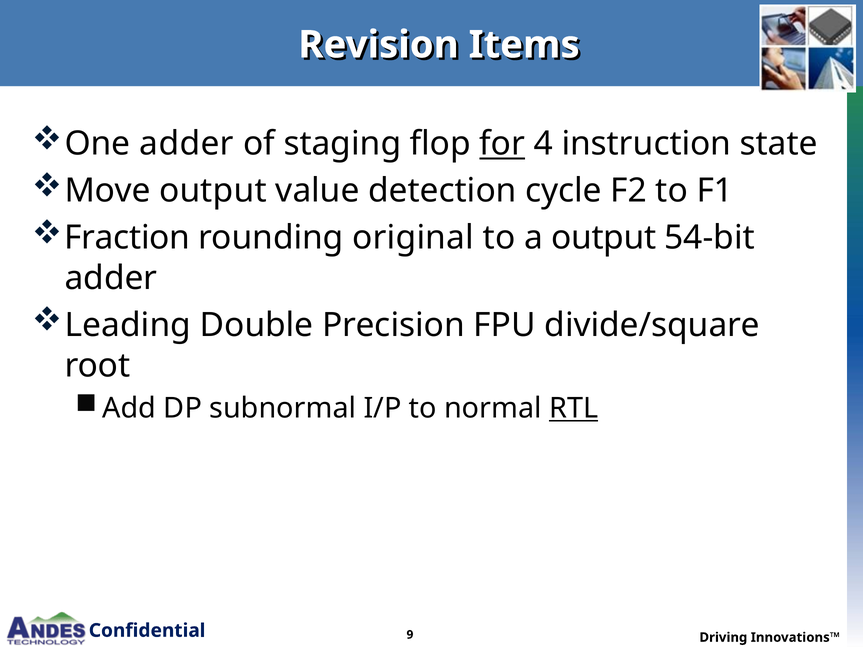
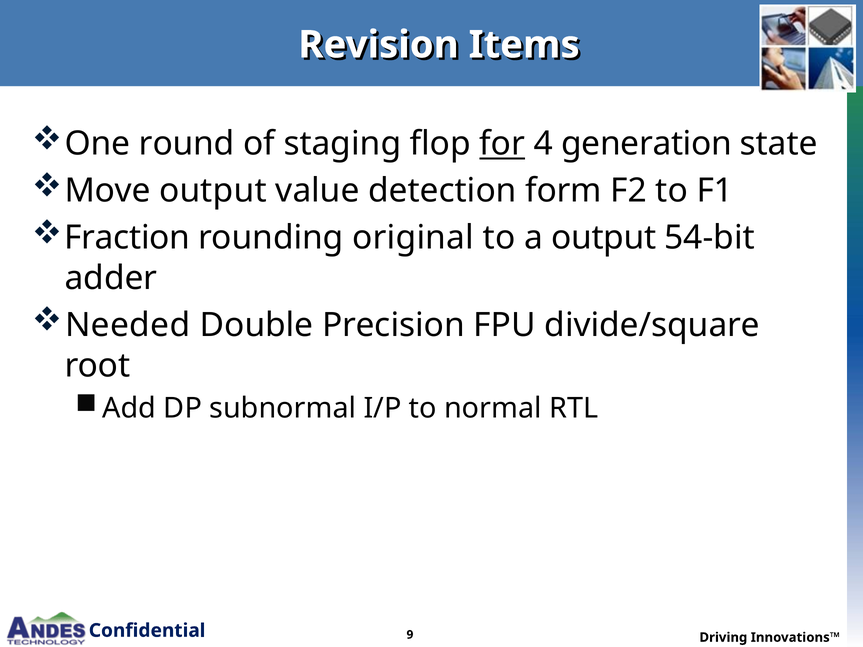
One adder: adder -> round (187, 144)
instruction: instruction -> generation (647, 144)
cycle: cycle -> form (564, 191)
Leading: Leading -> Needed (128, 325)
RTL underline: present -> none (574, 408)
